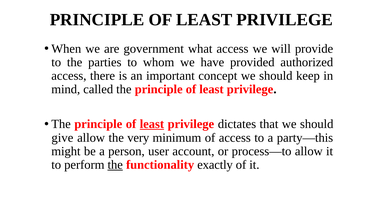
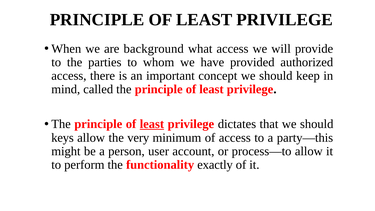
government: government -> background (154, 49)
give: give -> keys (63, 138)
the underline: present -> none (115, 165)
